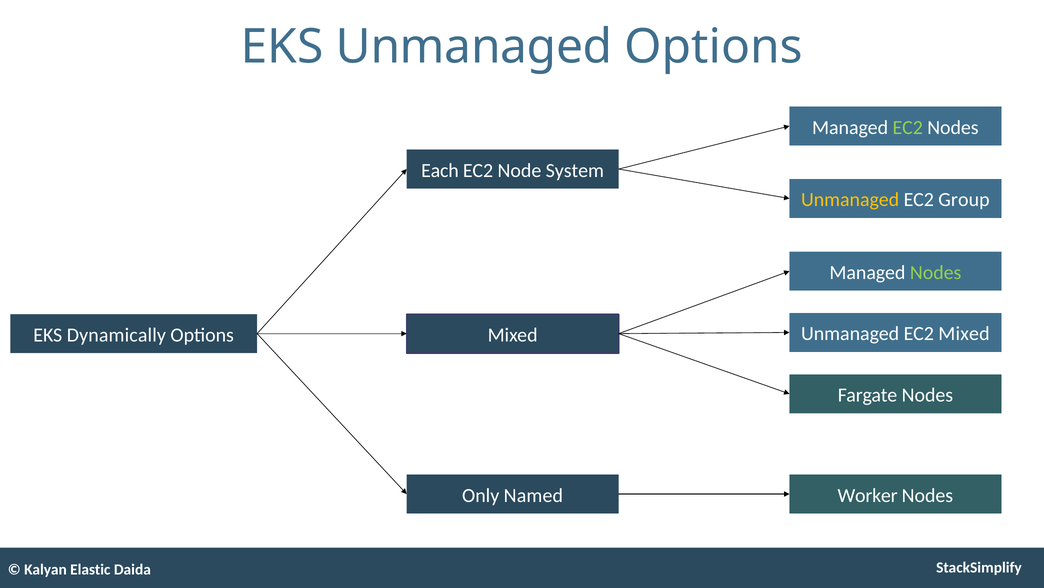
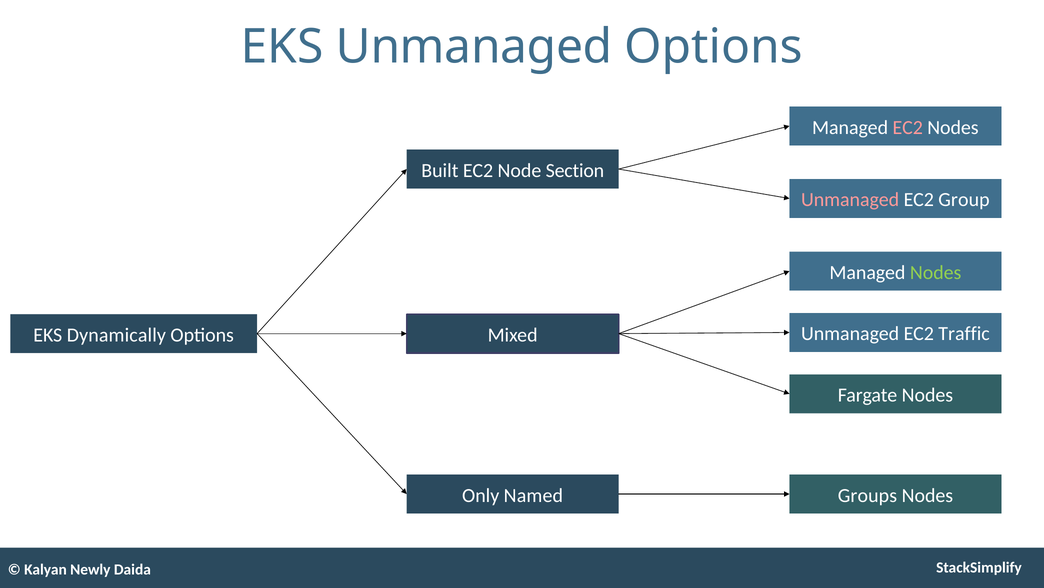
EC2 colour: light green -> pink (908, 127)
Each: Each -> Built (440, 170)
System: System -> Section (575, 170)
Unmanaged colour: yellow -> pink (850, 200)
EC2 Mixed: Mixed -> Traffic (964, 333)
Worker: Worker -> Groups (867, 495)
Elastic: Elastic -> Newly (90, 569)
